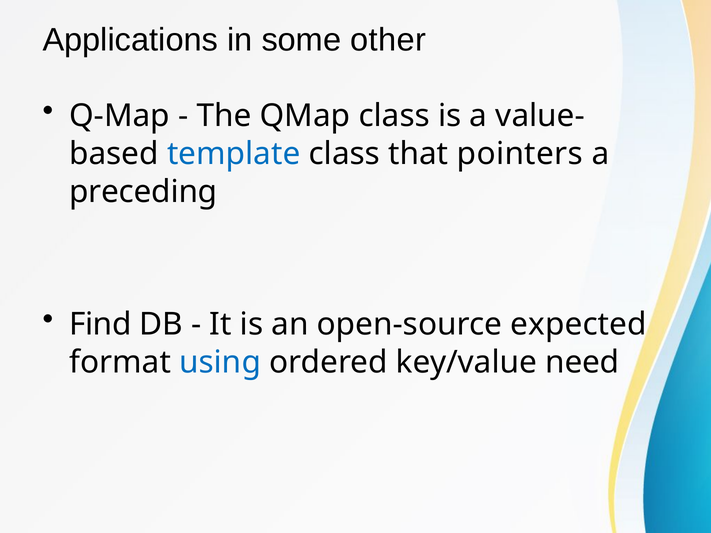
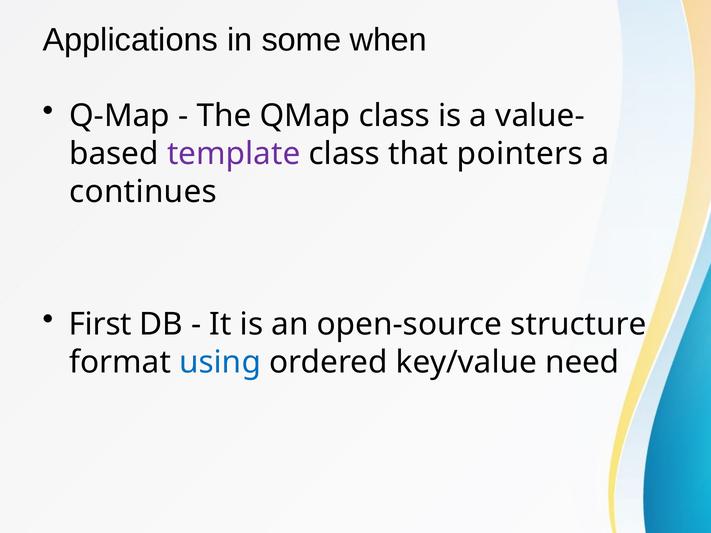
other: other -> when (388, 40)
template colour: blue -> purple (234, 154)
preceding: preceding -> continues (143, 192)
Find: Find -> First (100, 325)
expected: expected -> structure (579, 325)
